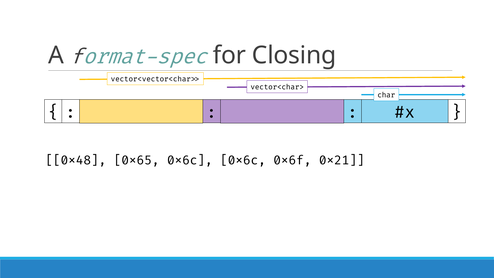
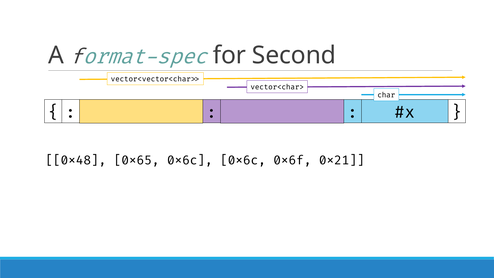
Closing: Closing -> Second (294, 55)
